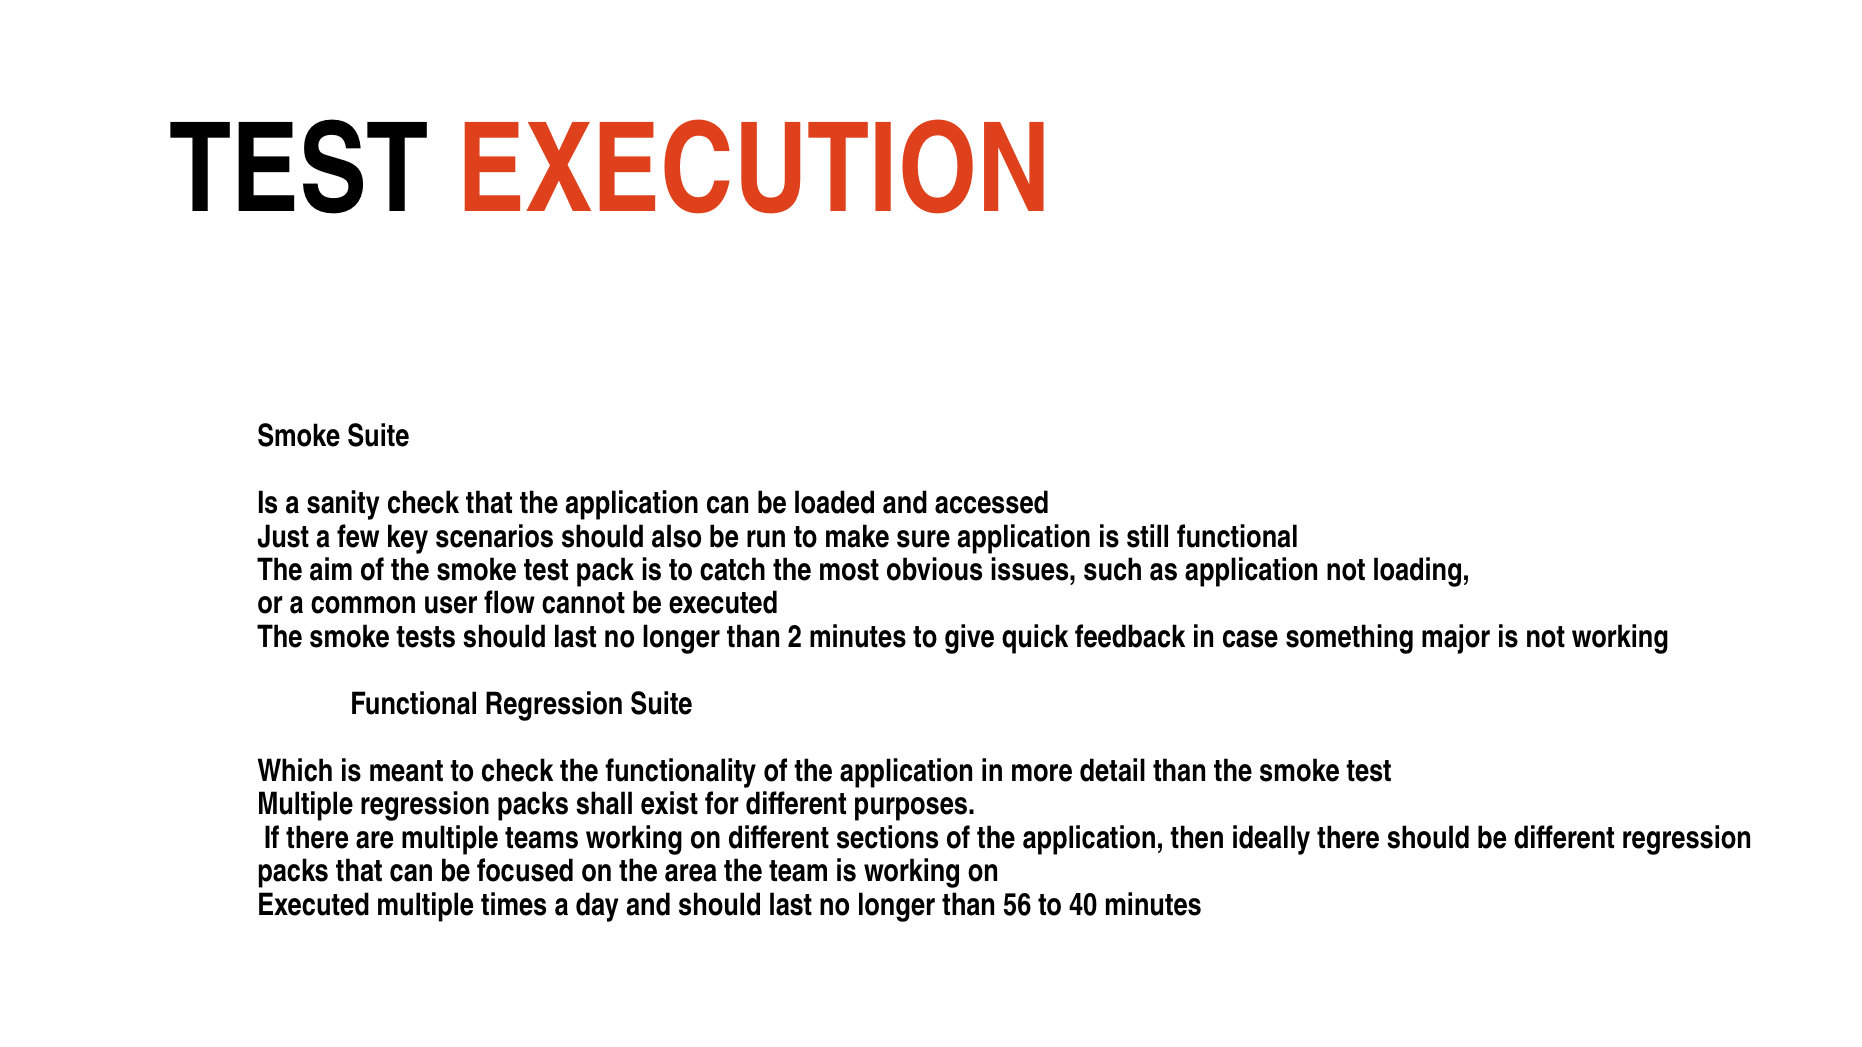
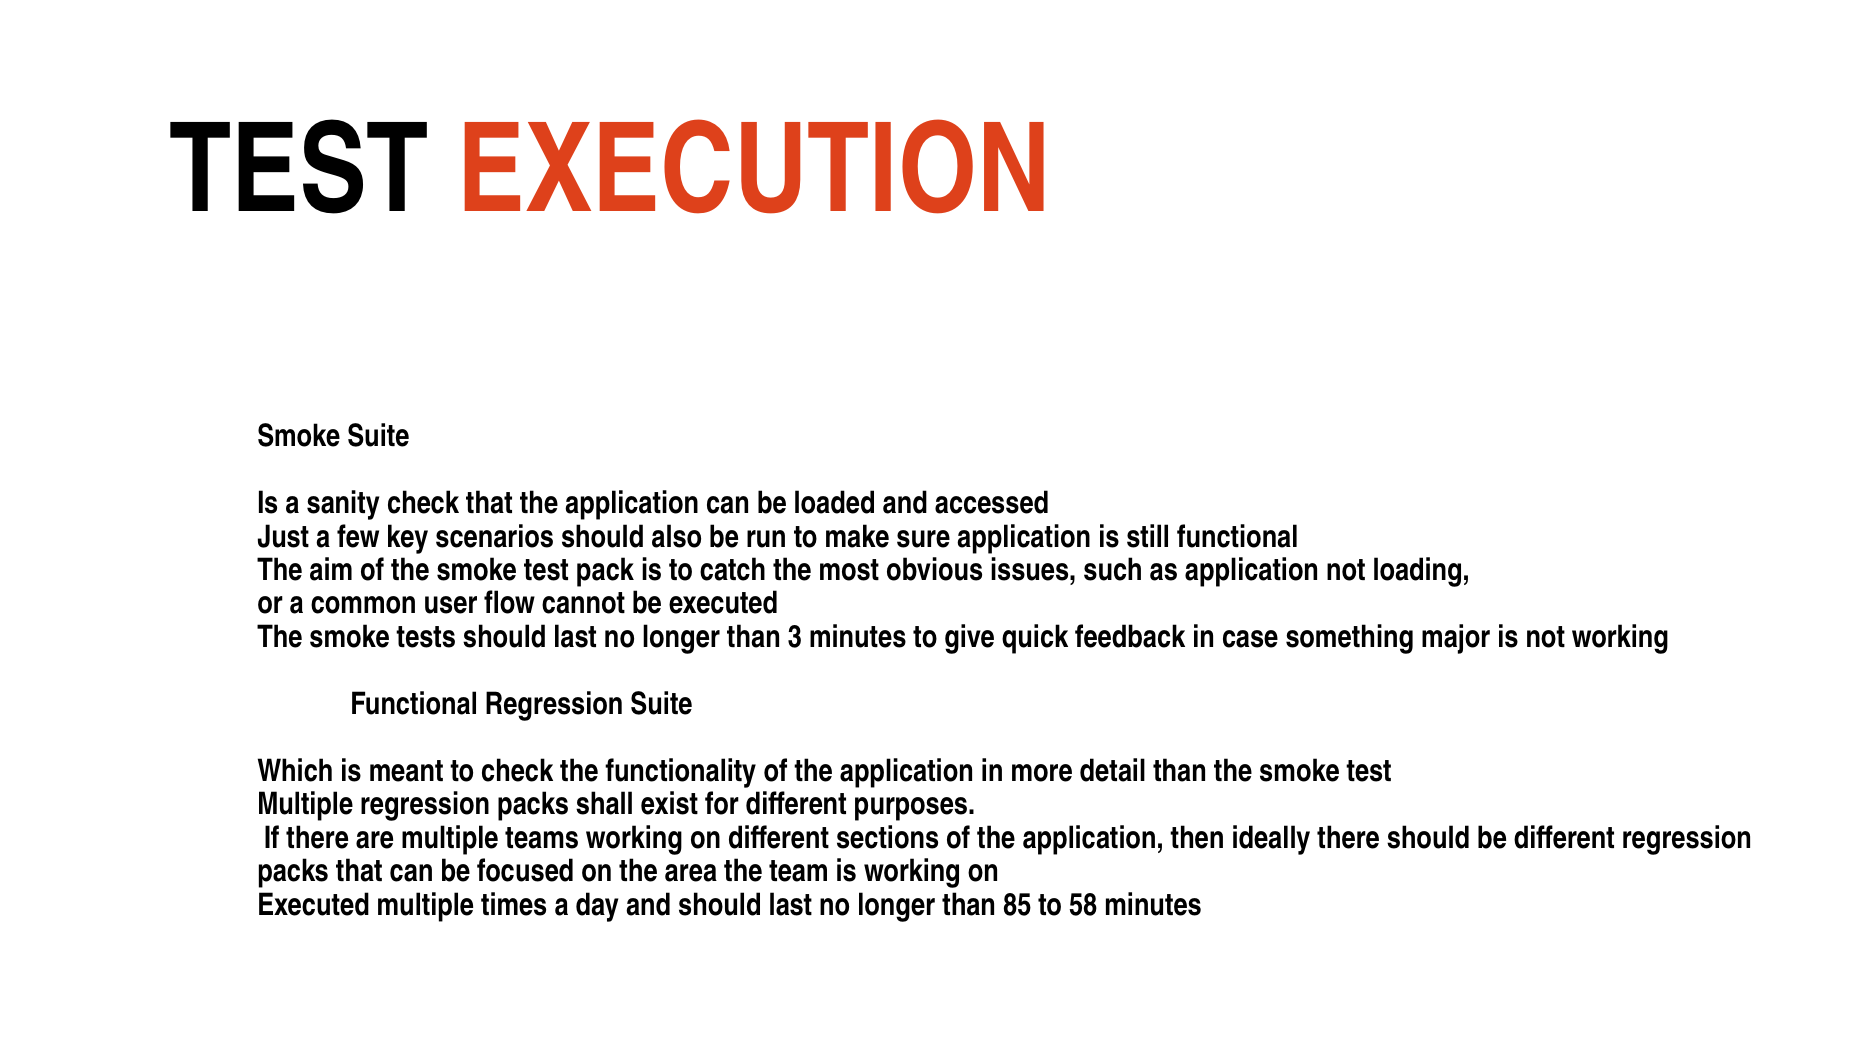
2: 2 -> 3 (795, 638)
56: 56 -> 85 (1017, 906)
40: 40 -> 58 (1083, 906)
